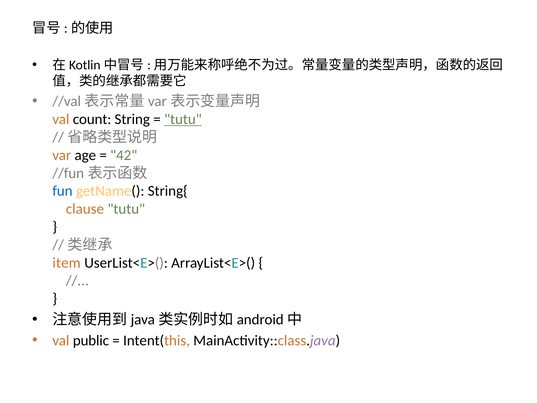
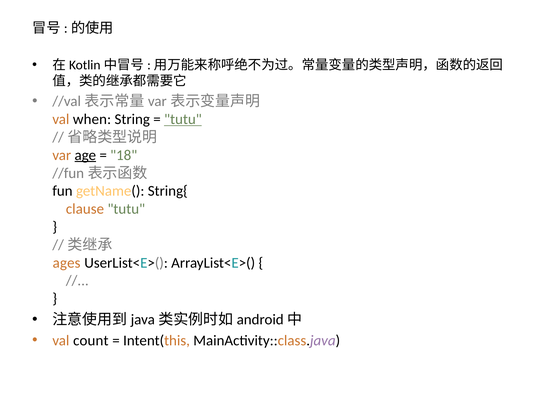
count: count -> when (92, 119)
age underline: none -> present (85, 155)
42: 42 -> 18 (124, 155)
fun colour: blue -> black (62, 191)
item: item -> ages (67, 263)
public: public -> count (91, 340)
